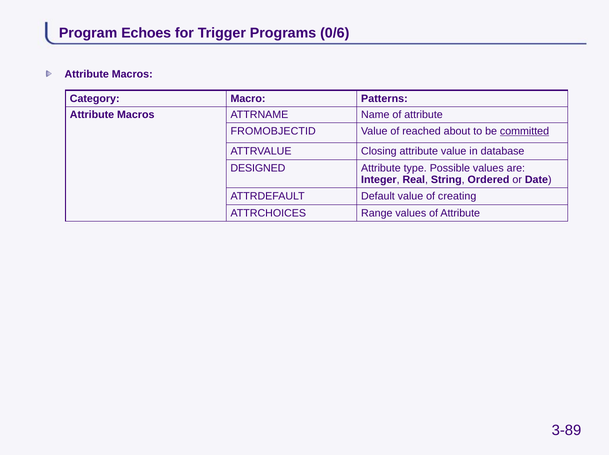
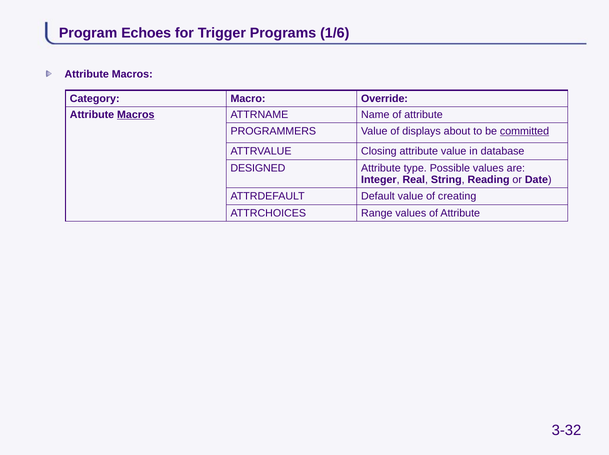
0/6: 0/6 -> 1/6 (335, 33)
Patterns: Patterns -> Override (385, 99)
Macros underline: none -> present (136, 115)
FROMOBJECTID: FROMOBJECTID -> PROGRAMMERS (273, 131)
reached: reached -> displays (422, 131)
Ordered: Ordered -> Reading (489, 180)
3-89: 3-89 -> 3-32 (567, 430)
